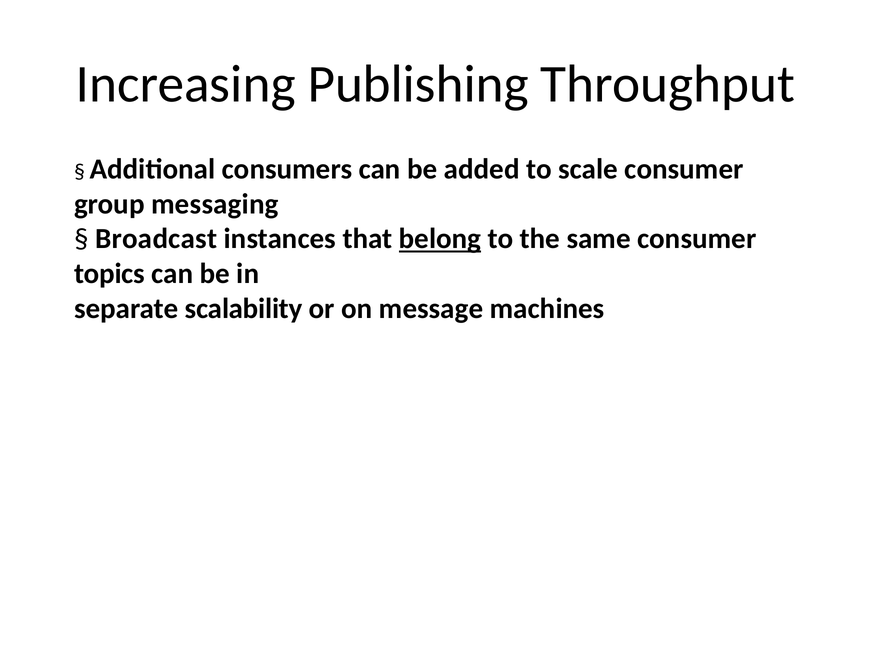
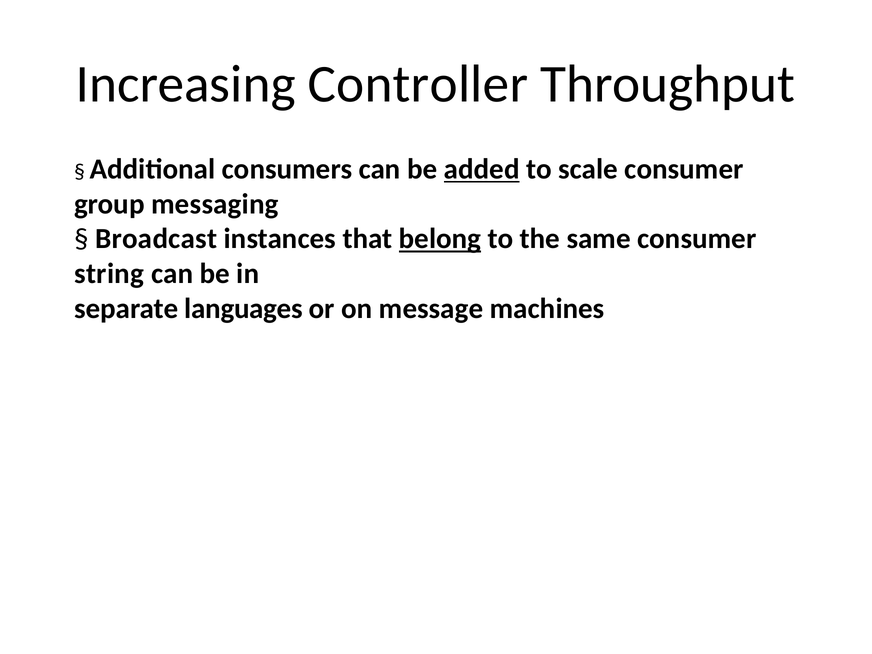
Publishing: Publishing -> Controller (418, 84)
added underline: none -> present (482, 169)
topics: topics -> string (109, 274)
scalability: scalability -> languages (244, 309)
